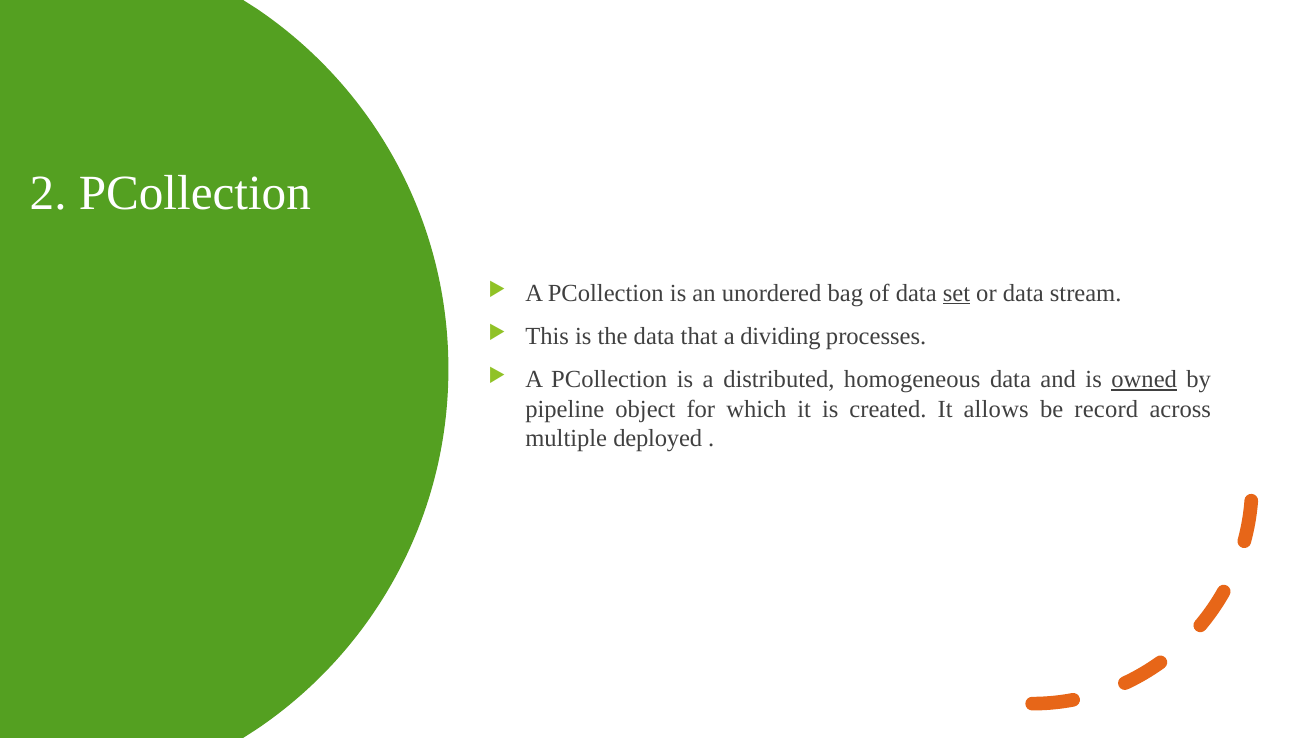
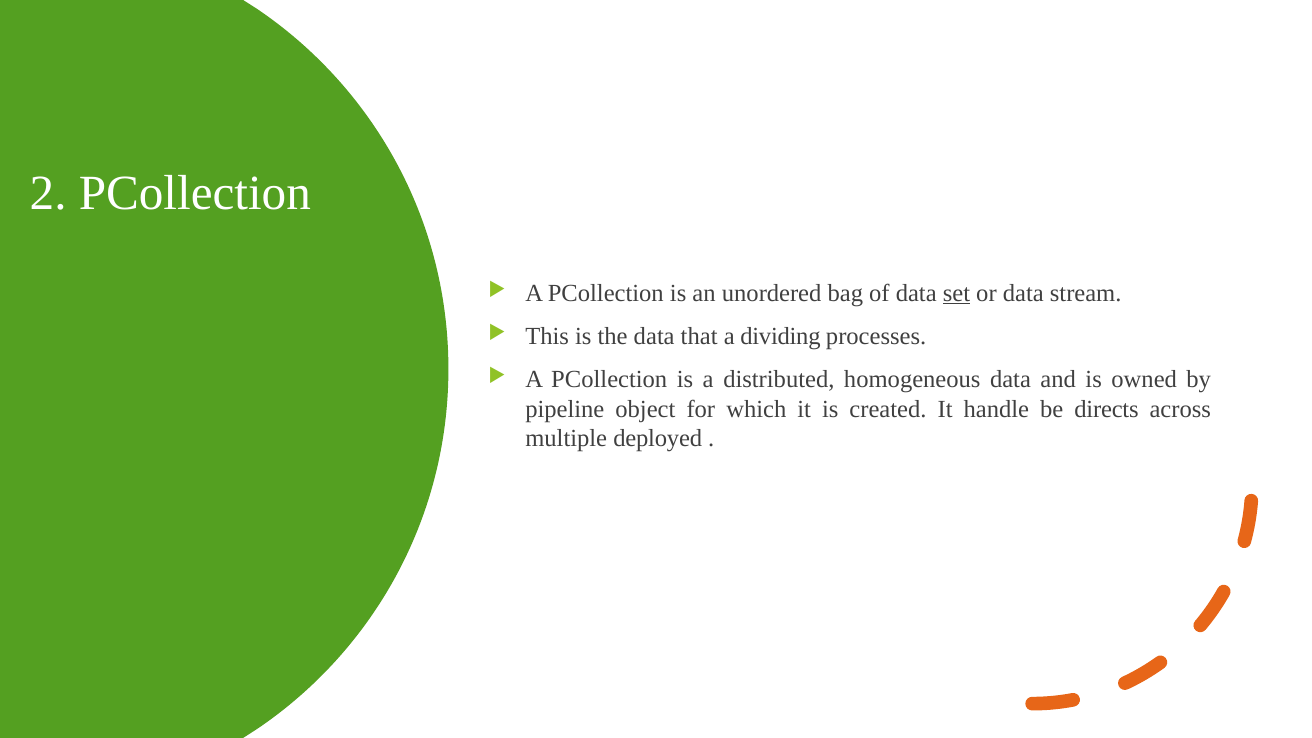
owned underline: present -> none (1144, 380)
allows: allows -> handle (996, 409)
record: record -> directs (1107, 409)
